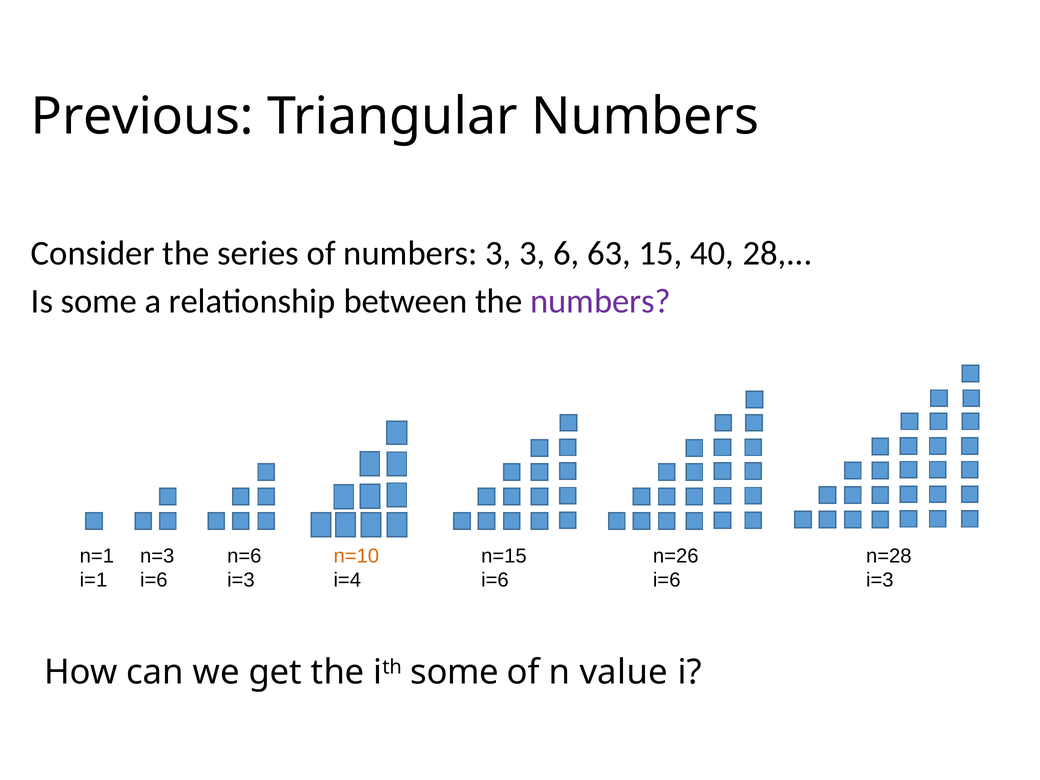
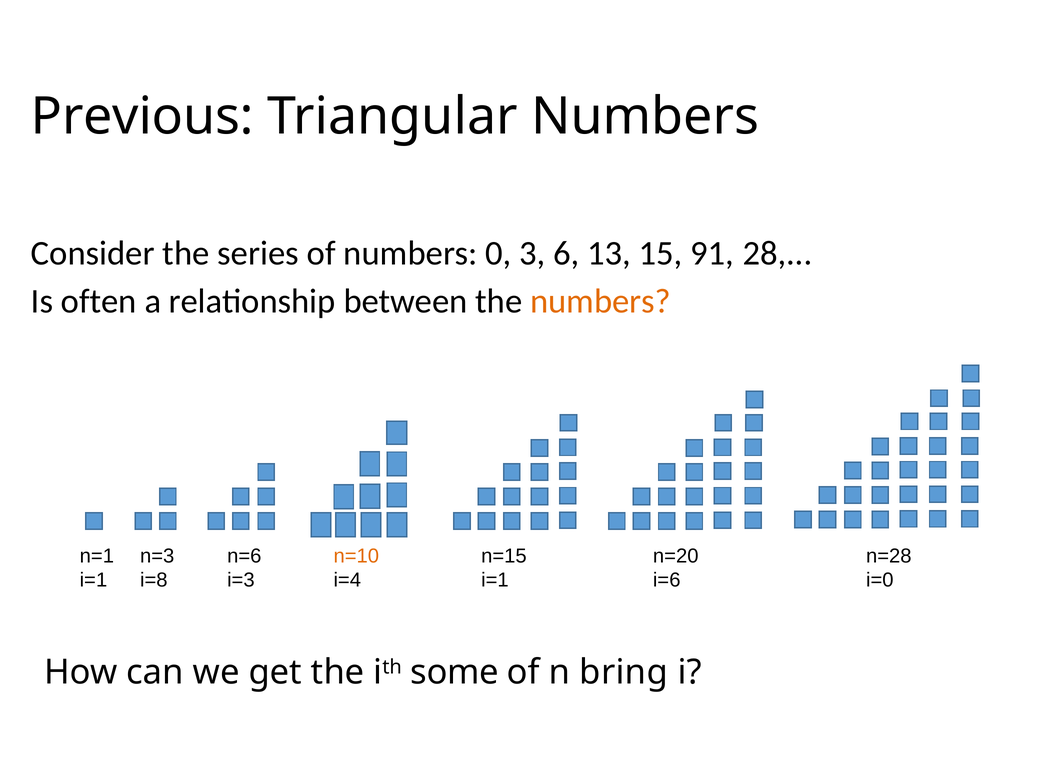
numbers 3: 3 -> 0 (498, 253)
63: 63 -> 13 (609, 253)
40: 40 -> 91 (712, 253)
Is some: some -> often (99, 301)
numbers colour: purple -> orange (601, 301)
n=26: n=26 -> n=20 (676, 556)
i=6: i=6 -> i=8 (154, 580)
i=6: i=6 -> i=1 (495, 580)
i=3: i=3 -> i=0 (880, 580)
value: value -> bring (624, 673)
